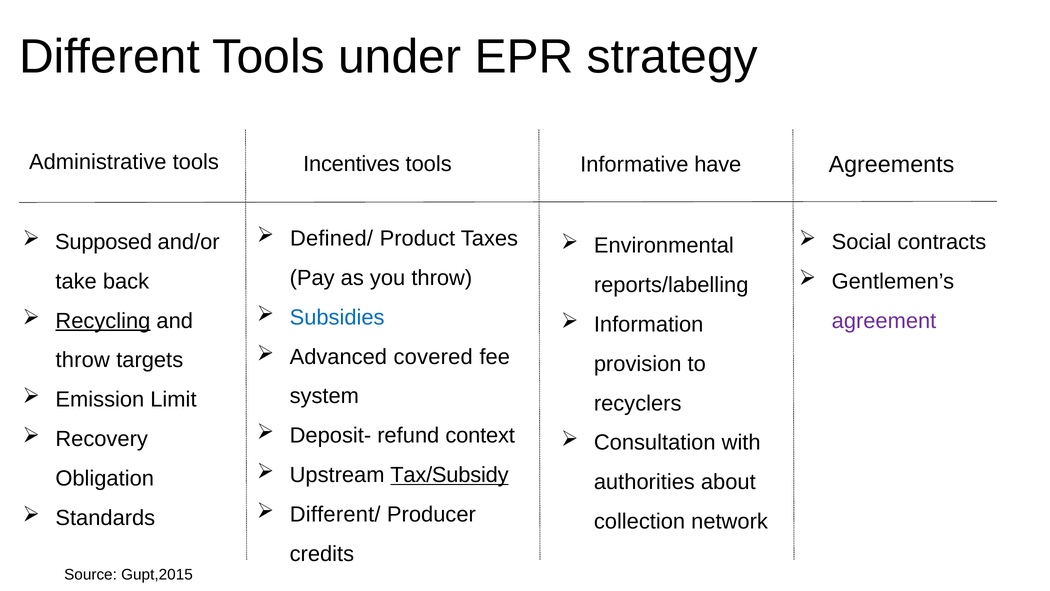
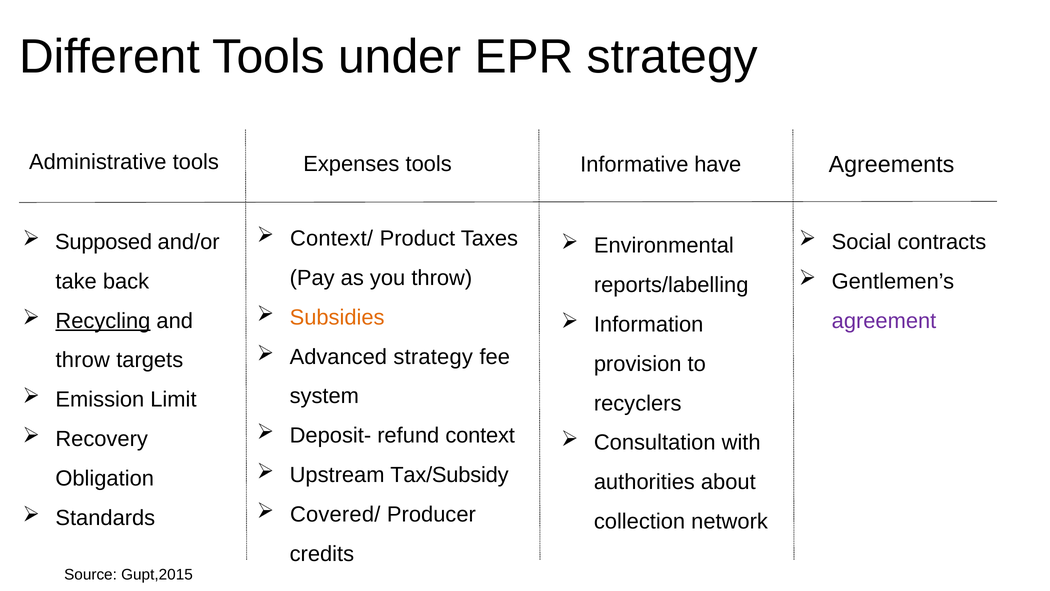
Incentives: Incentives -> Expenses (351, 164)
Defined/: Defined/ -> Context/ (332, 239)
Subsidies colour: blue -> orange (337, 317)
Advanced covered: covered -> strategy (433, 357)
Tax/Subsidy underline: present -> none (449, 475)
Different/: Different/ -> Covered/ (335, 514)
